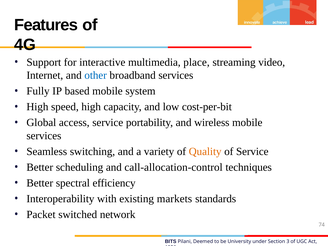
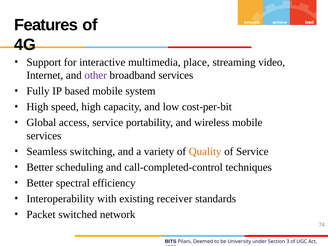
other colour: blue -> purple (96, 75)
call‐allocation‐control: call‐allocation‐control -> call‐completed‐control (174, 167)
markets: markets -> receiver (175, 199)
